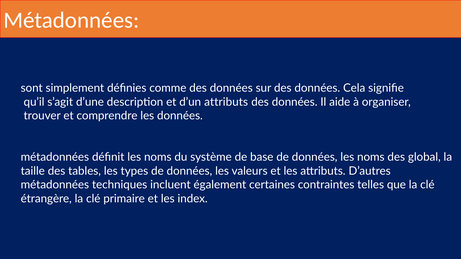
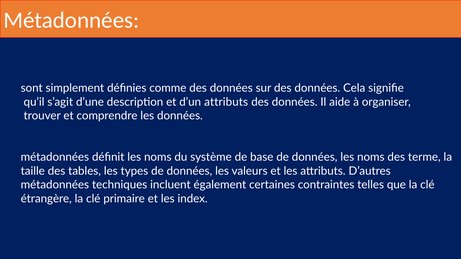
global: global -> terme (424, 157)
